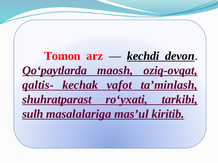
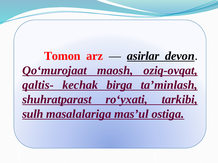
kechdi: kechdi -> asirlar (143, 56)
Qo‘paytlarda: Qo‘paytlarda -> Qo‘murojaat (55, 71)
vafot: vafot -> birga (119, 85)
kiritib: kiritib -> ostiga (168, 114)
